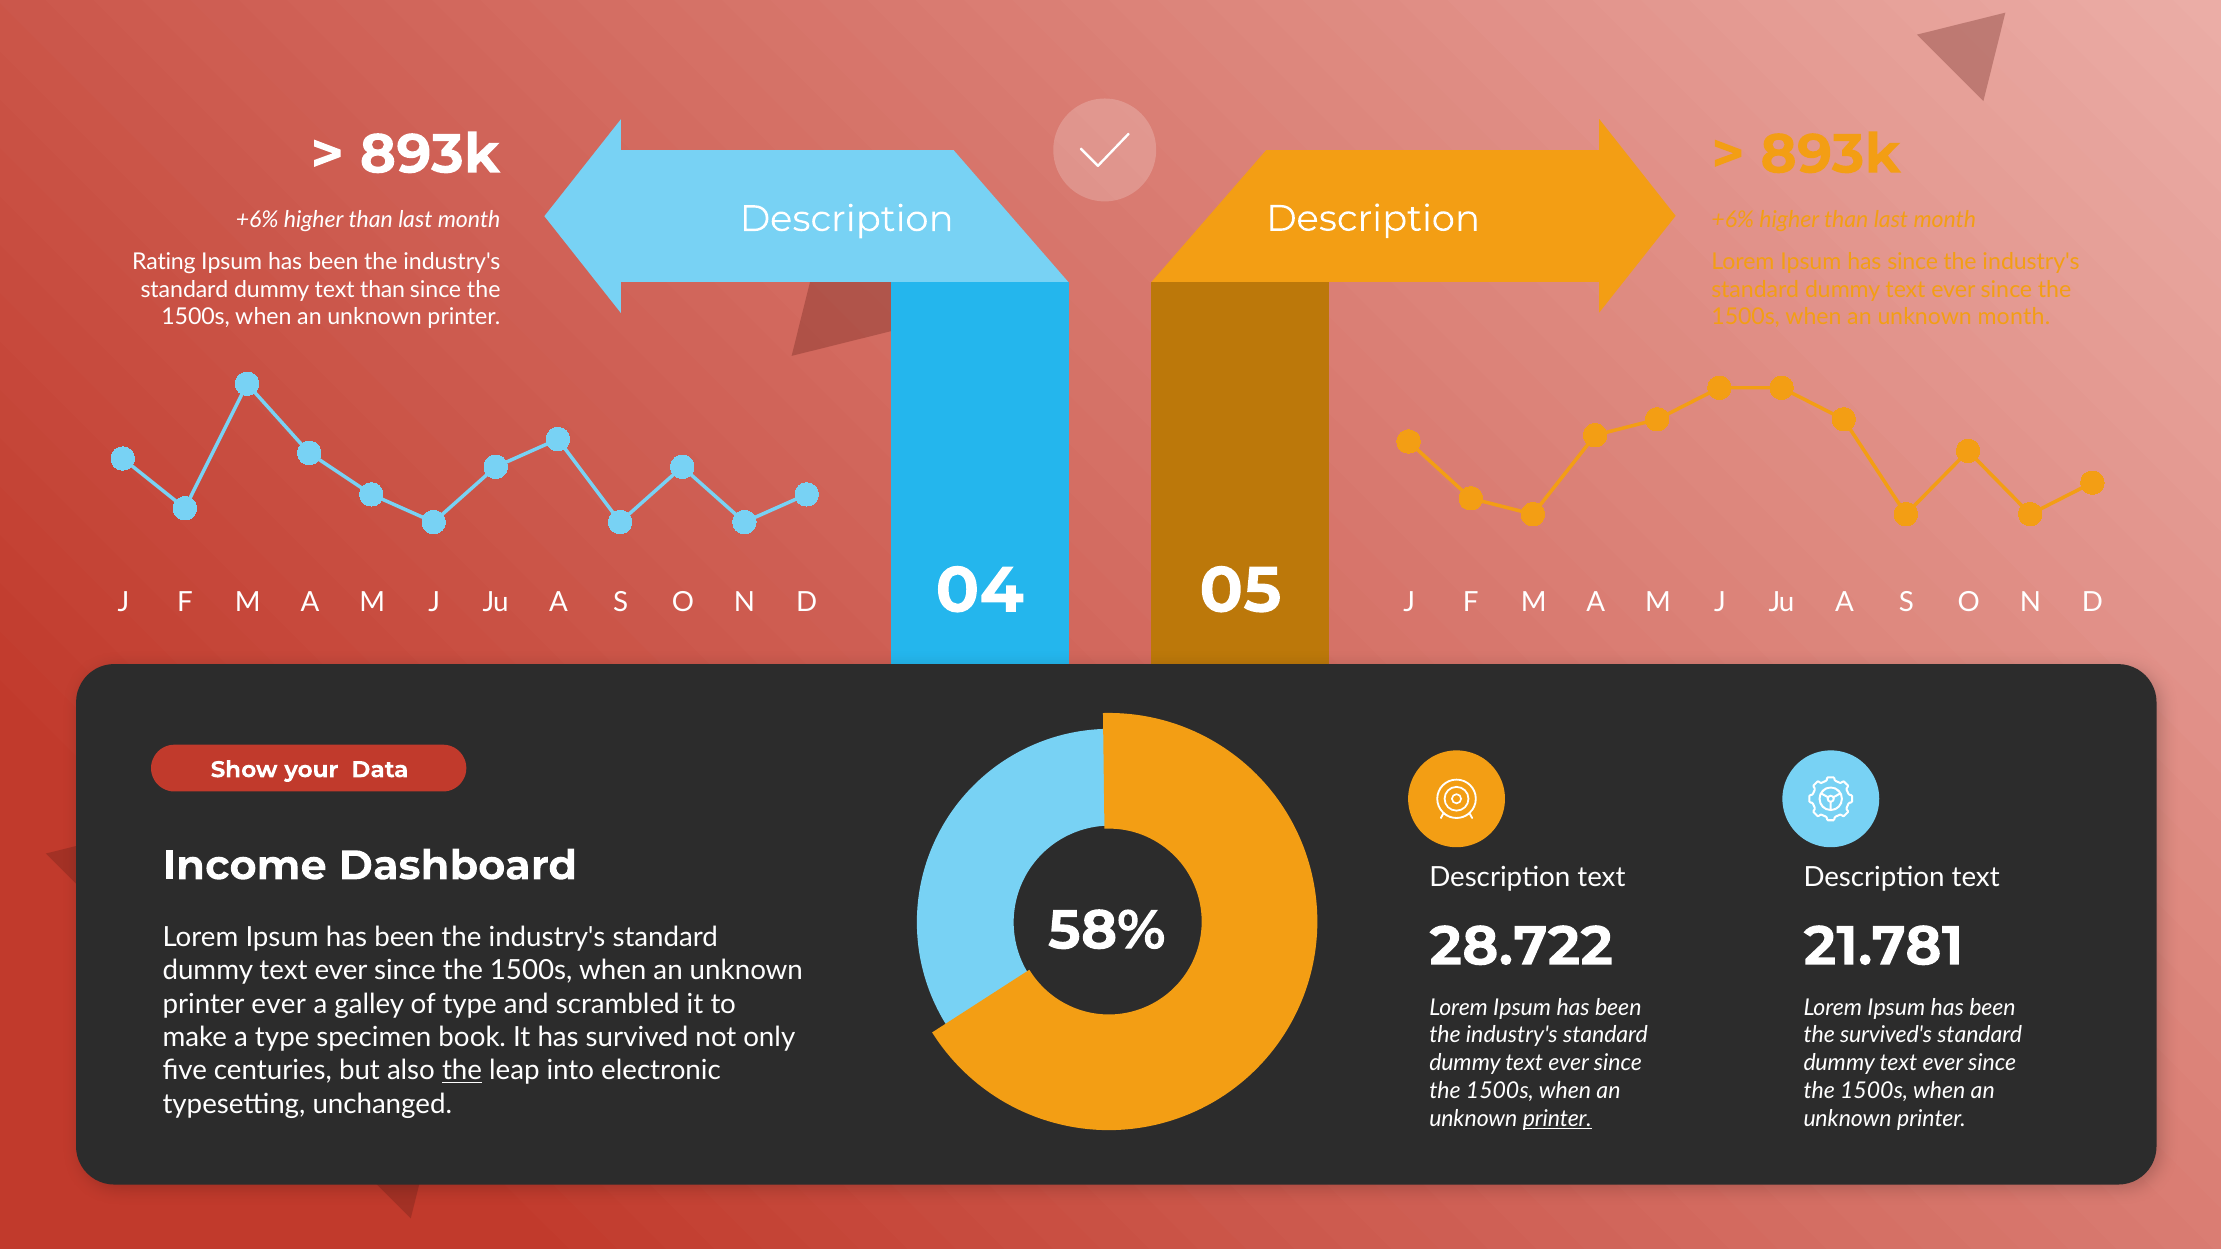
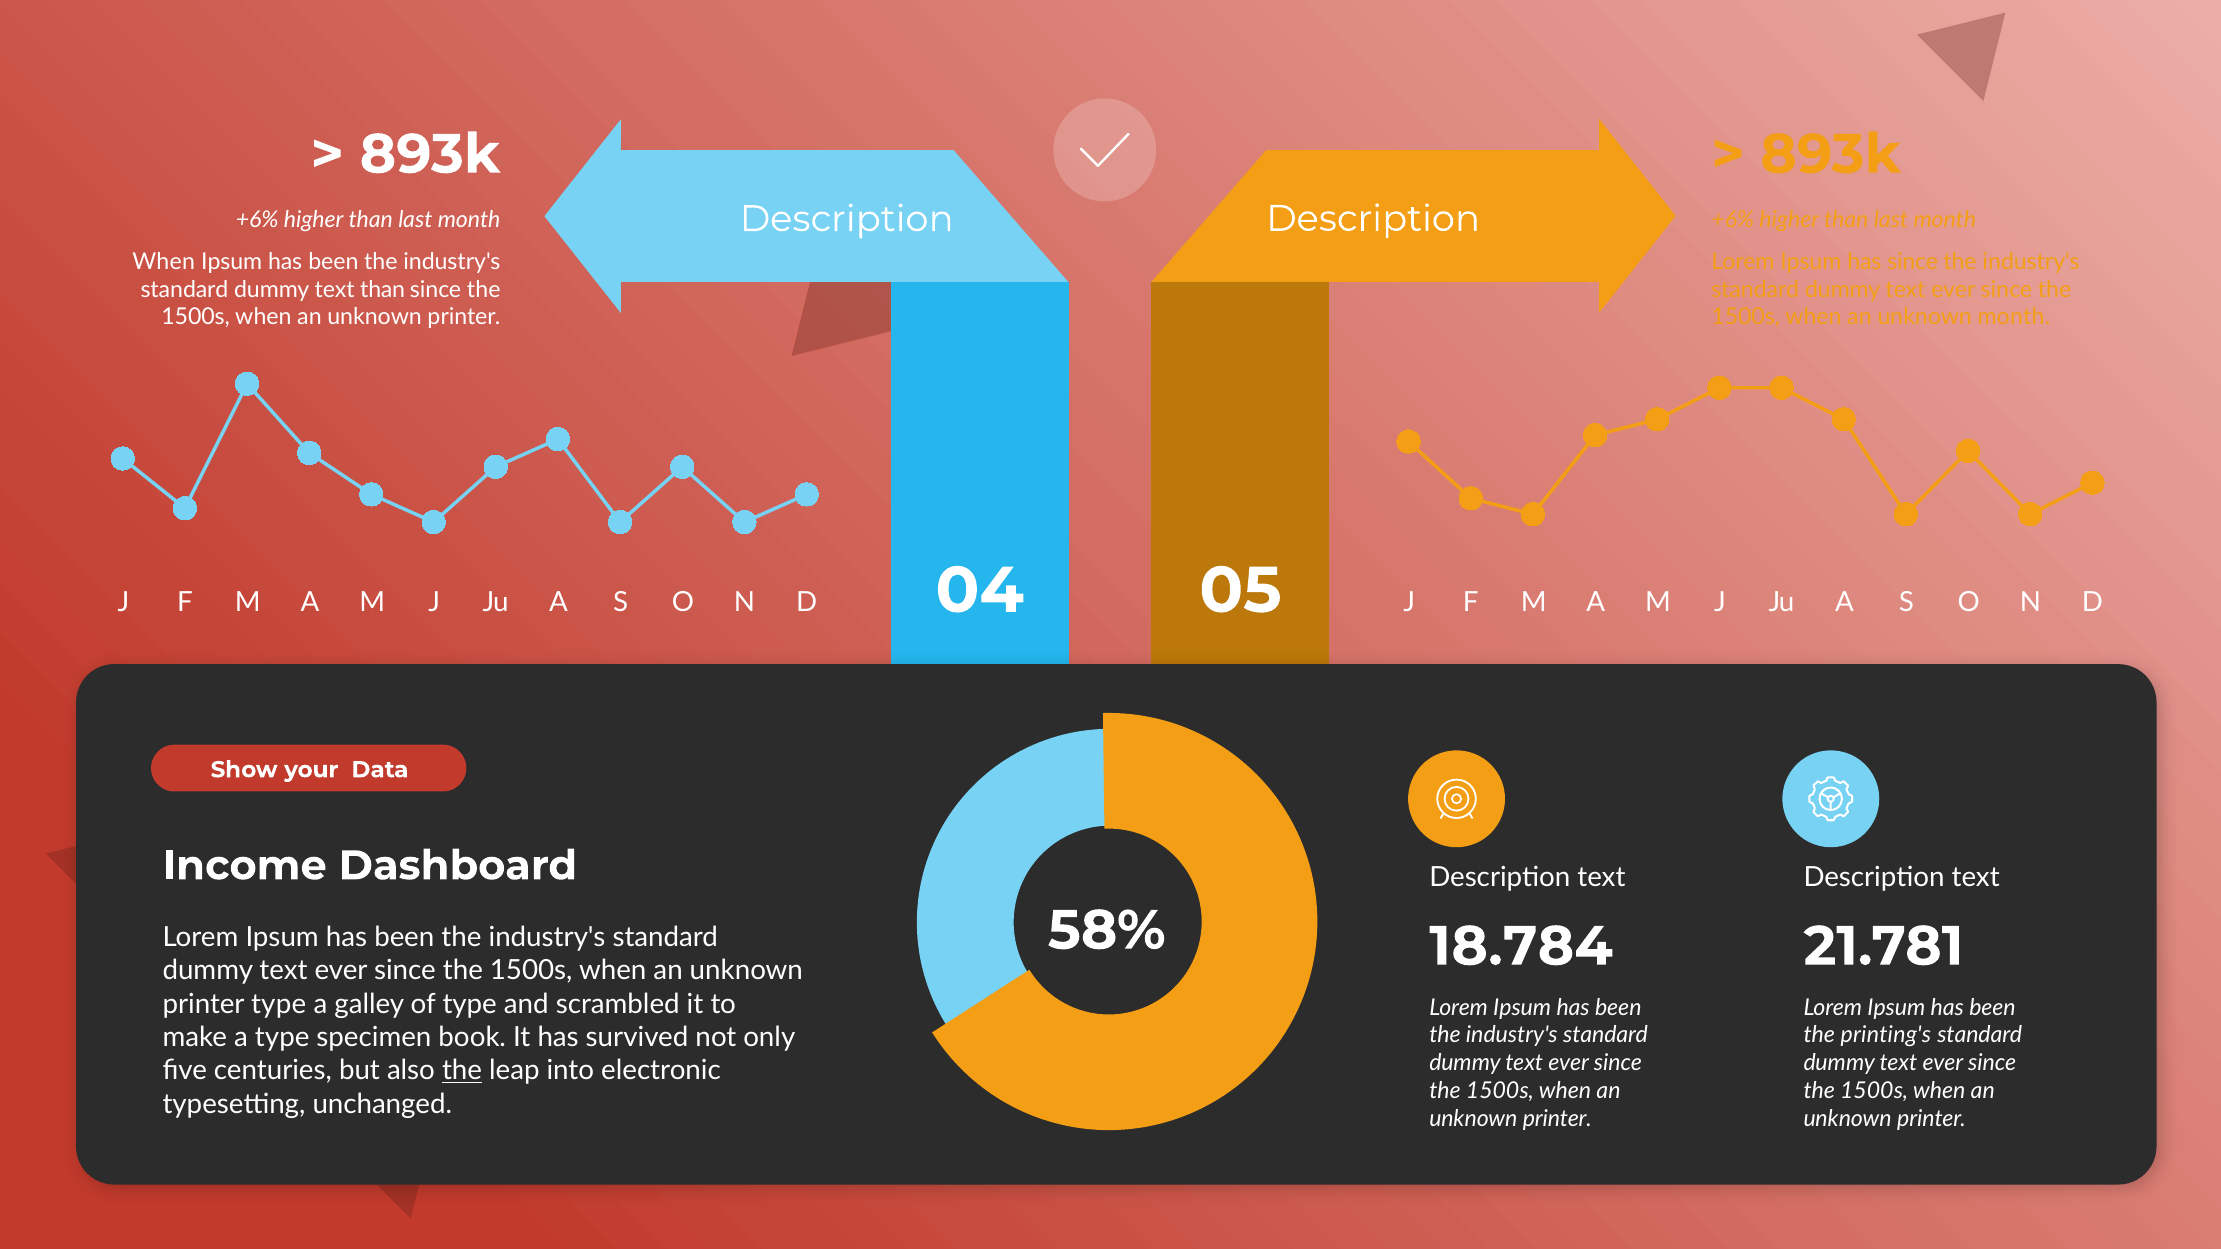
Rating: Rating -> When (164, 262)
28.722: 28.722 -> 18.784 (1521, 947)
printer ever: ever -> type (279, 1004)
survived's: survived's -> printing's (1886, 1036)
printer underline: present -> none (1557, 1119)
